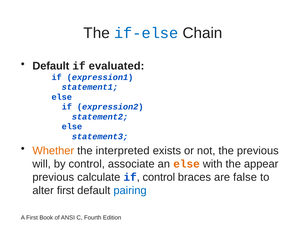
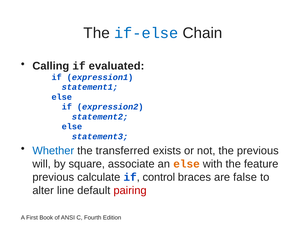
Default: Default -> Calling (51, 66)
Whether colour: orange -> blue (53, 150)
interpreted: interpreted -> transferred (123, 150)
by control: control -> square (87, 164)
appear: appear -> feature (261, 164)
alter first: first -> line (66, 190)
pairing colour: blue -> red (130, 190)
